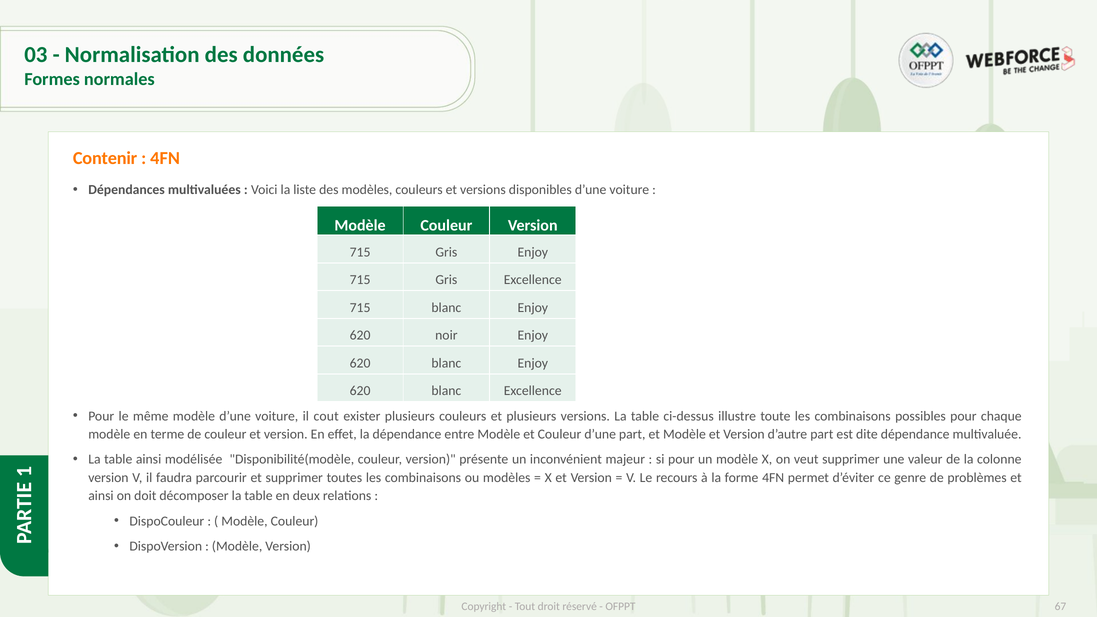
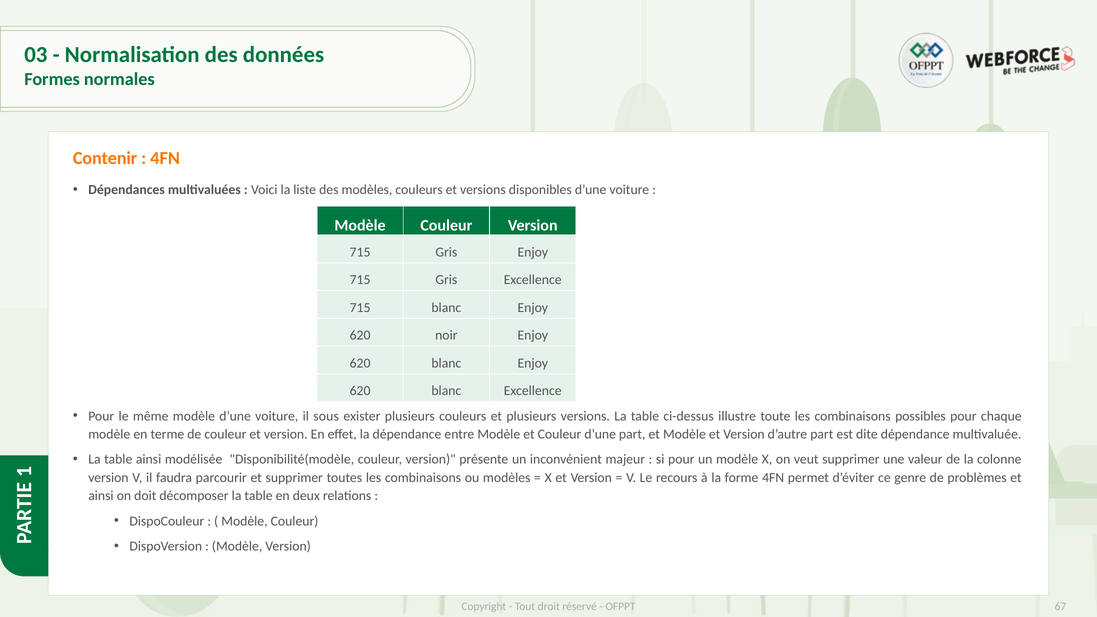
cout: cout -> sous (326, 416)
